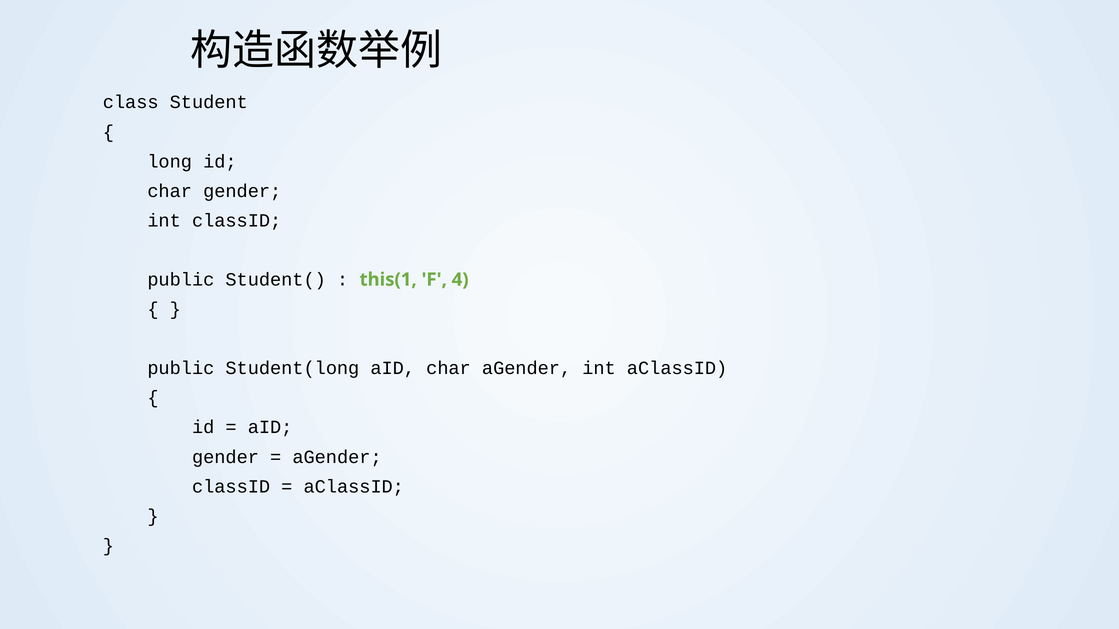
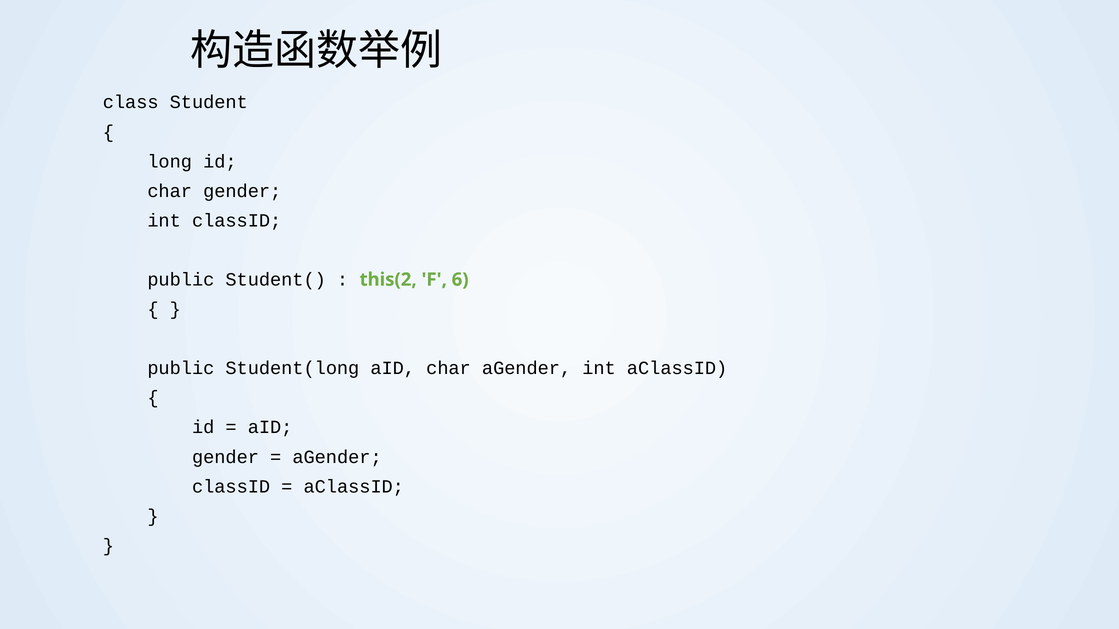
this(1: this(1 -> this(2 (388, 280)
4: 4 -> 6 (460, 280)
